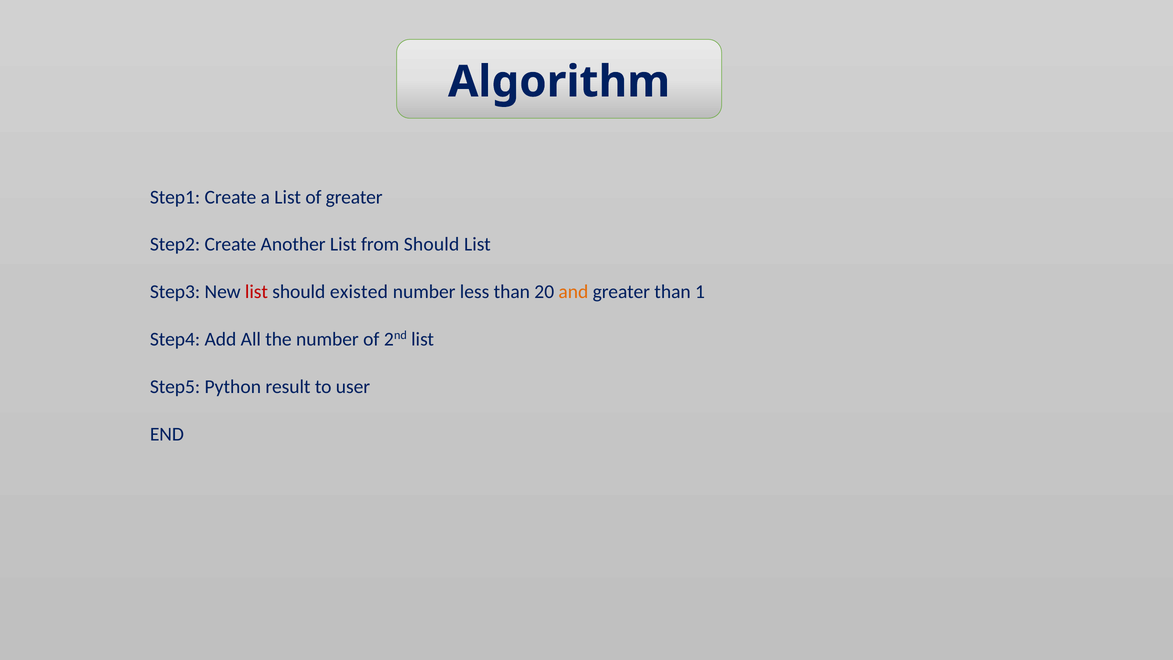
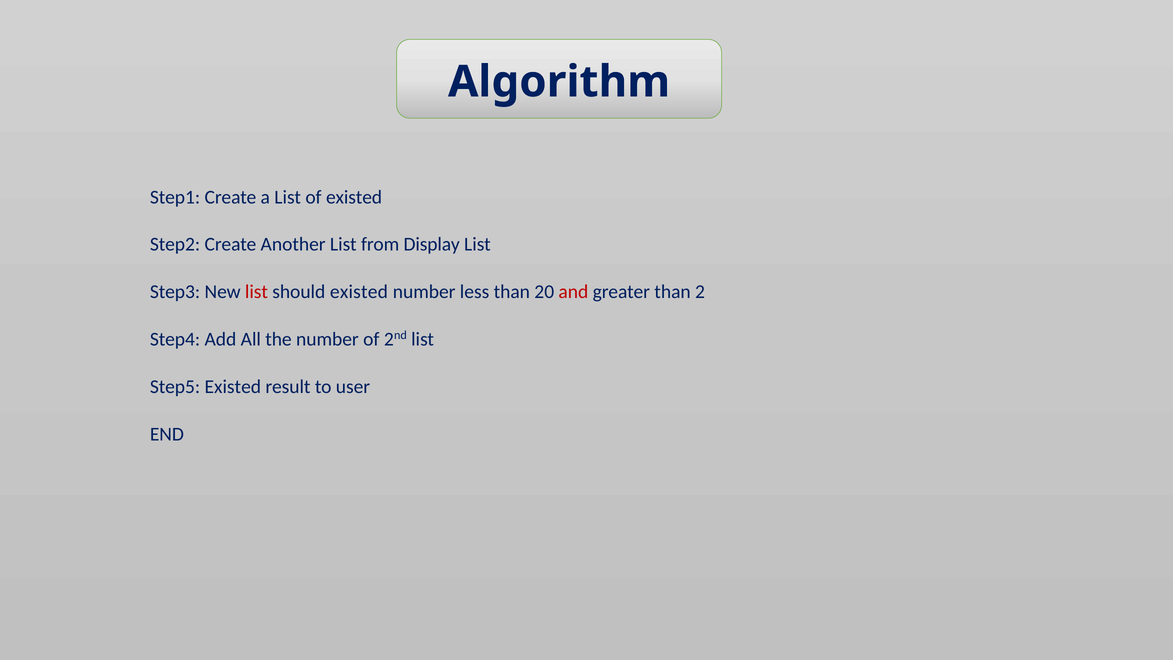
of greater: greater -> existed (354, 197)
from Should: Should -> Display (432, 244)
and colour: orange -> red (573, 292)
1: 1 -> 2 (700, 292)
Step5 Python: Python -> Existed (233, 387)
